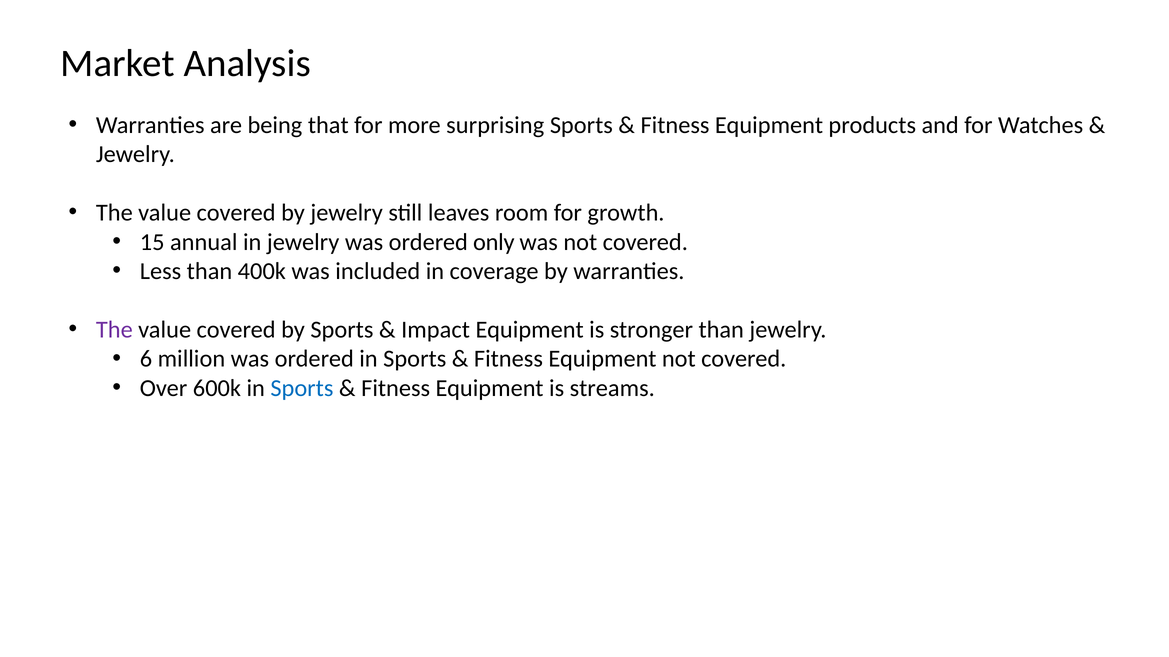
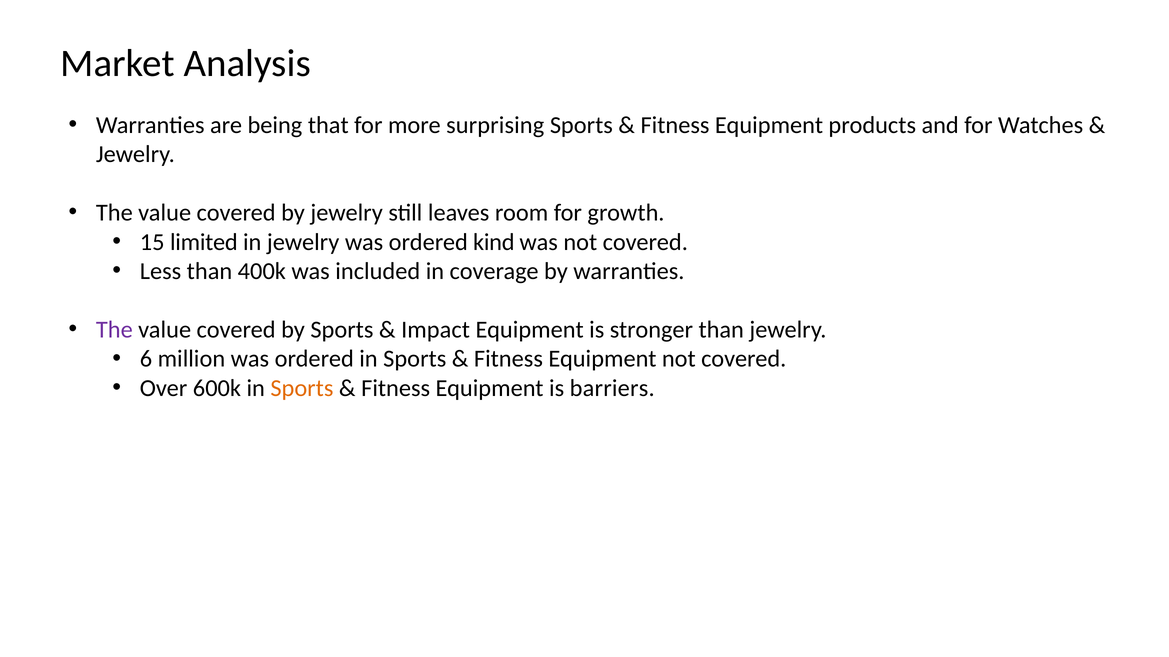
annual: annual -> limited (204, 242)
only: only -> kind (494, 242)
Sports colour: blue -> orange (302, 388)
streams: streams -> barriers (612, 388)
